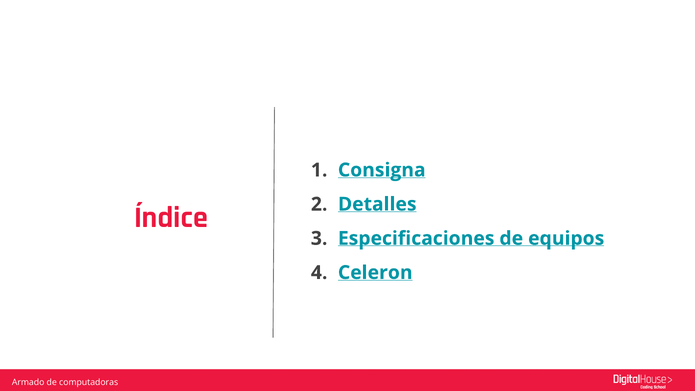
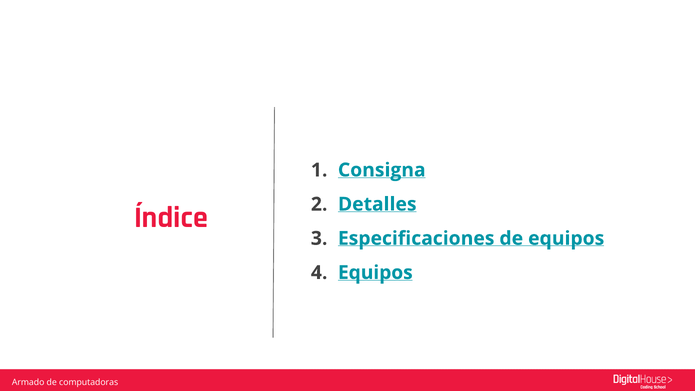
Celeron: Celeron -> Equipos (375, 273)
